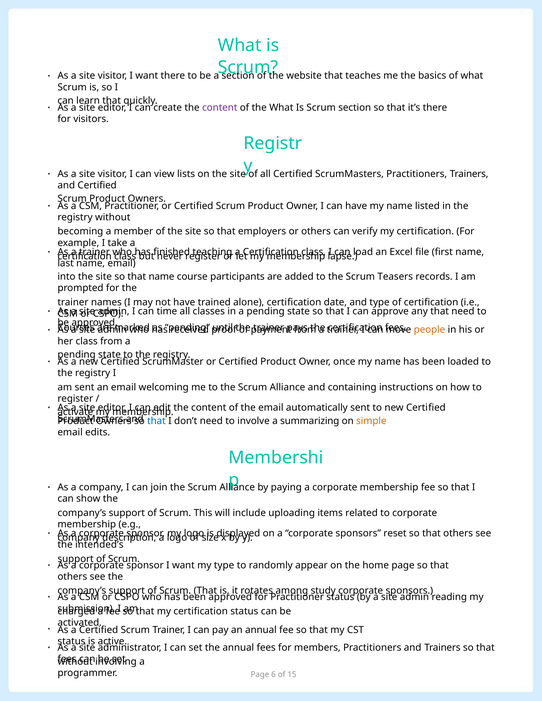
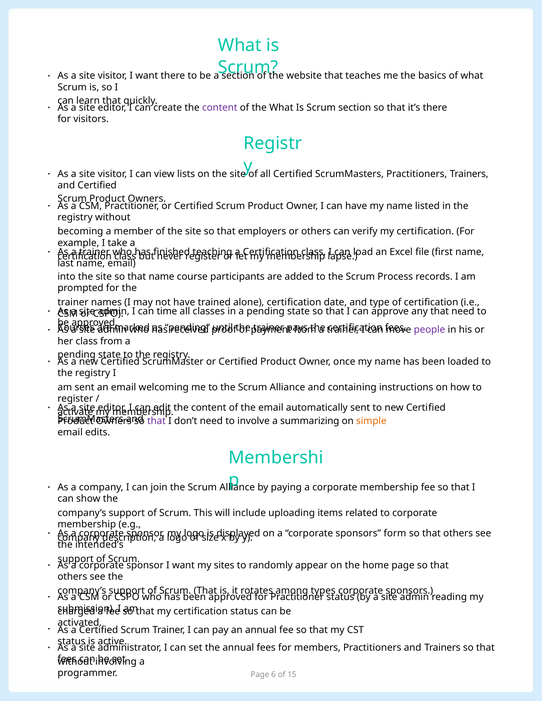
Teasers: Teasers -> Process (395, 277)
people colour: orange -> purple (429, 330)
that colour: blue -> purple (156, 421)
reset: reset -> form (395, 534)
my type: type -> sites (224, 565)
study: study -> types (323, 591)
